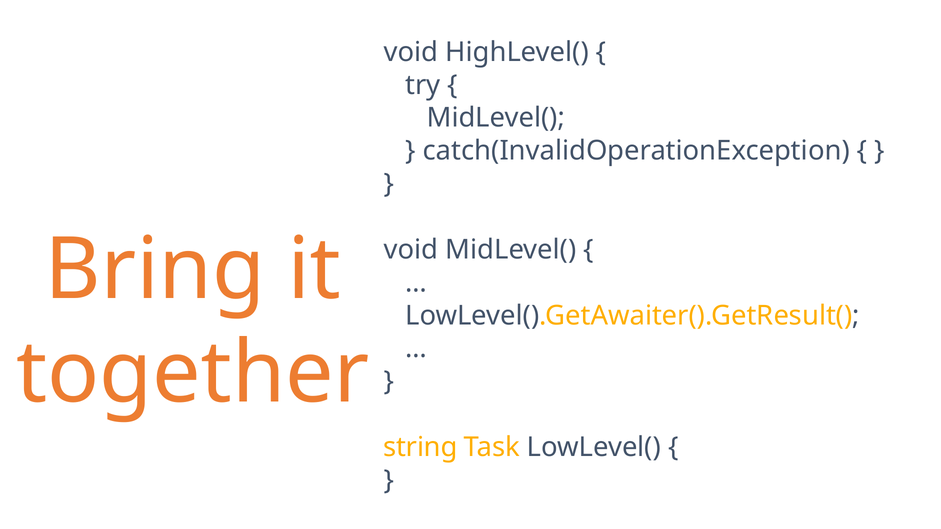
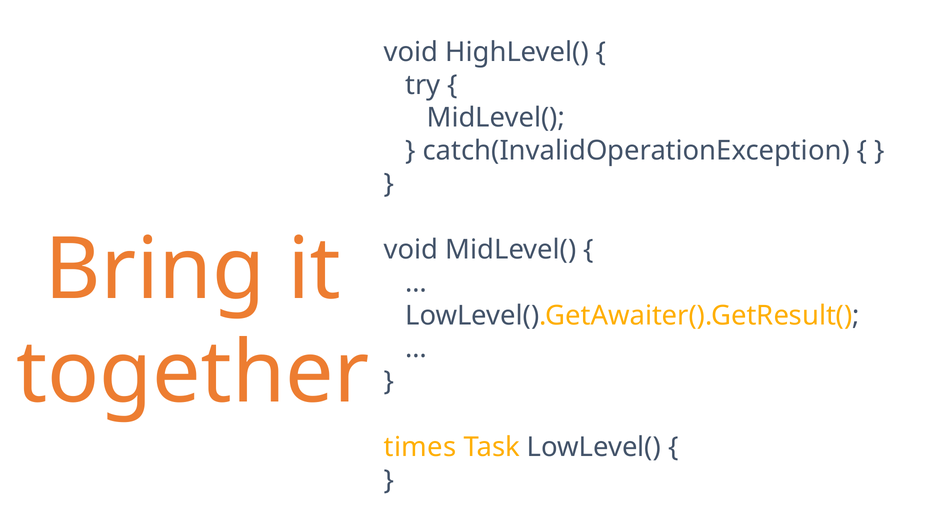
string: string -> times (420, 448)
